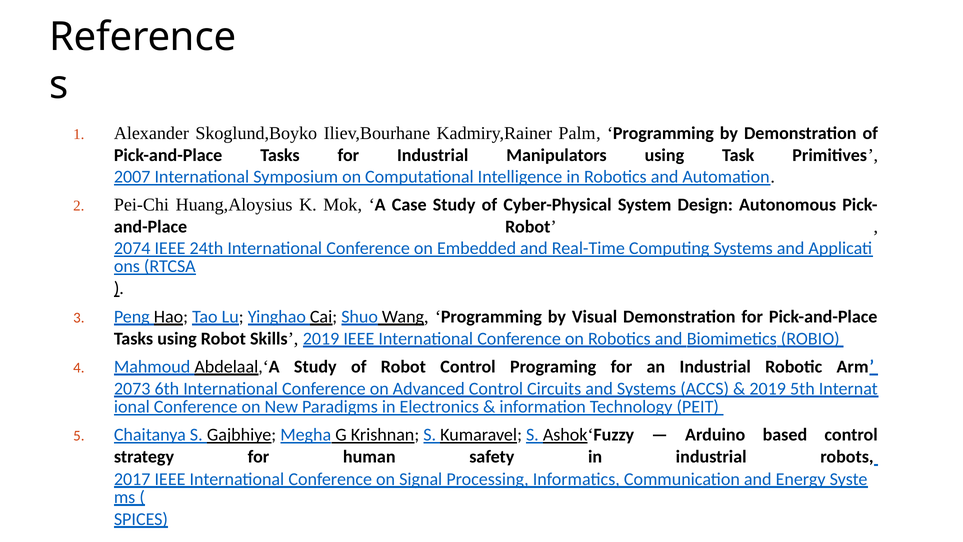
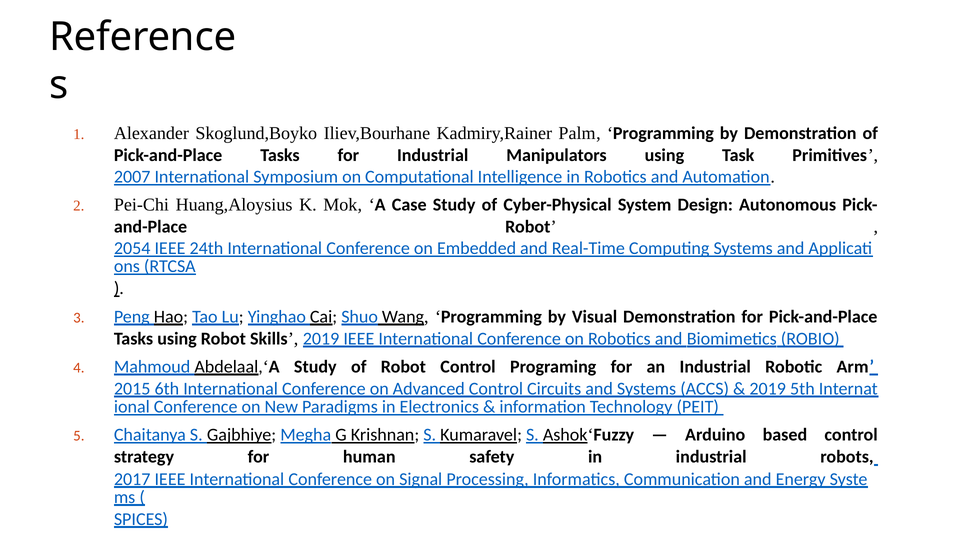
2074: 2074 -> 2054 (132, 248)
2073: 2073 -> 2015 (132, 389)
